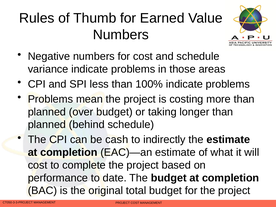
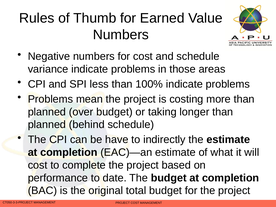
cash: cash -> have (117, 140)
